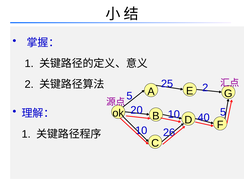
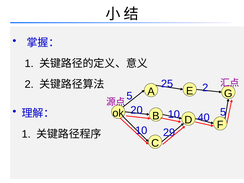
26: 26 -> 29 (169, 133)
